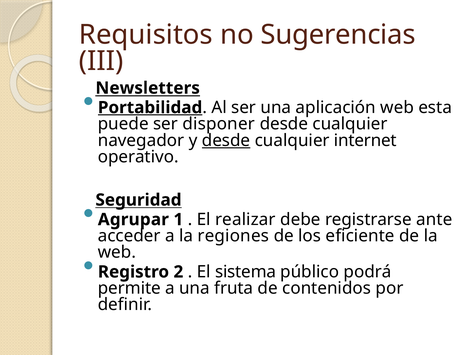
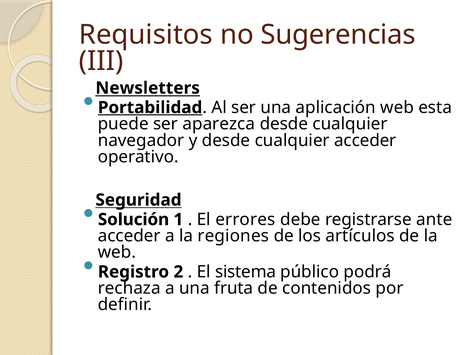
disponer: disponer -> aparezca (219, 124)
desde underline: present -> none (226, 140)
cualquier internet: internet -> acceder (365, 140)
Agrupar: Agrupar -> Solución (133, 219)
realizar: realizar -> errores (245, 219)
eficiente: eficiente -> artículos (360, 236)
permite: permite -> rechaza (129, 288)
